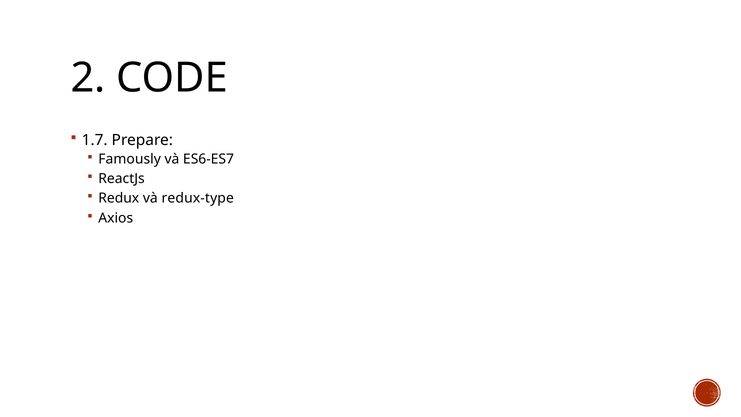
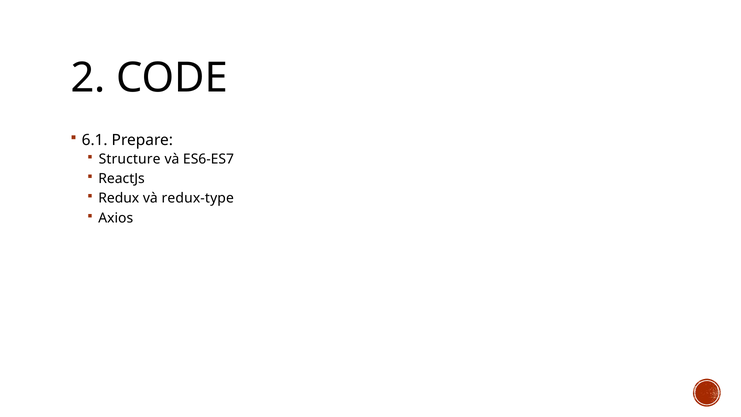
1.7: 1.7 -> 6.1 (95, 140)
Famously: Famously -> Structure (130, 159)
